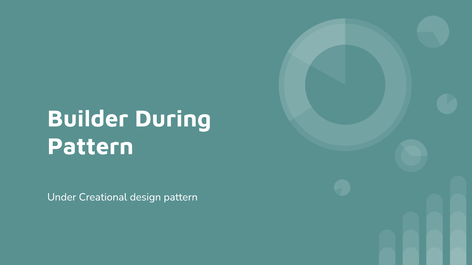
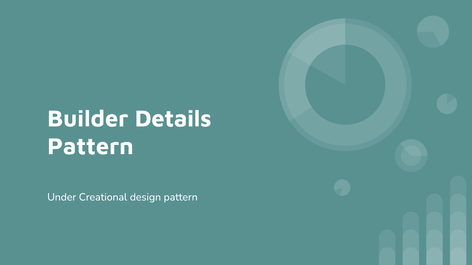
During: During -> Details (173, 119)
